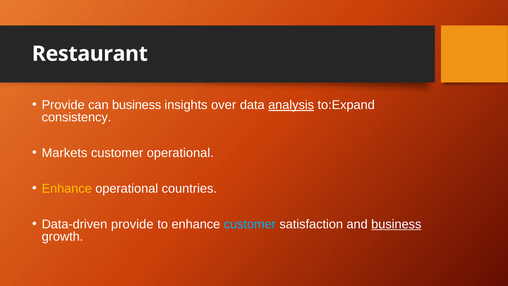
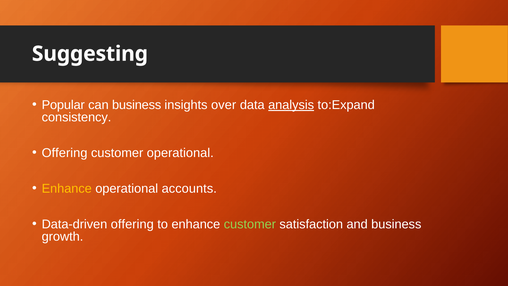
Restaurant: Restaurant -> Suggesting (90, 54)
Provide: Provide -> Popular (63, 105)
Markets: Markets -> Offering (65, 153)
countries: countries -> accounts (189, 188)
Data-driven provide: provide -> offering (132, 224)
customer colour: light blue -> light green (250, 224)
business underline: present -> none (396, 224)
